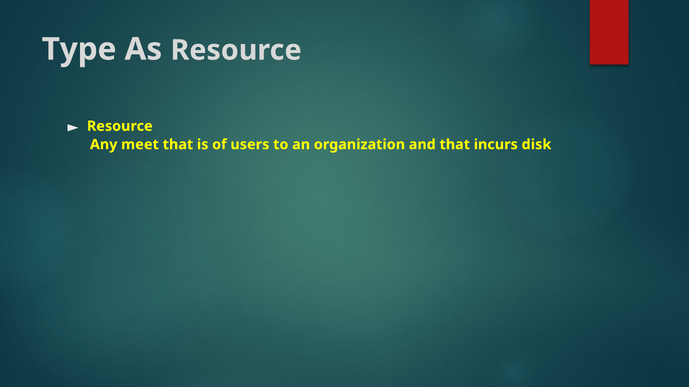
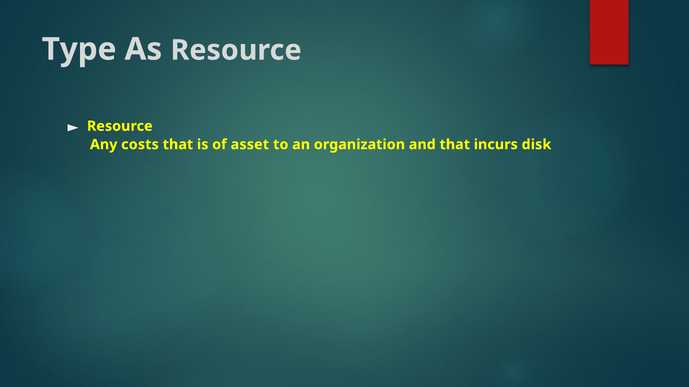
meet: meet -> costs (140, 145)
users: users -> asset (250, 145)
